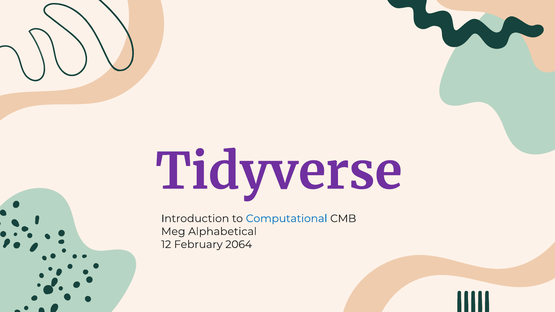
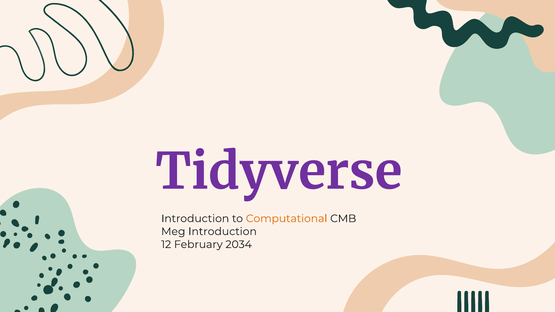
Computational colour: blue -> orange (287, 219)
Meg Alphabetical: Alphabetical -> Introduction (223, 232)
2064: 2064 -> 2034 (239, 245)
